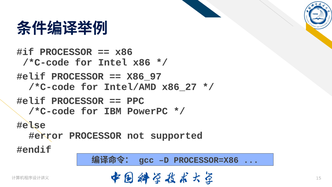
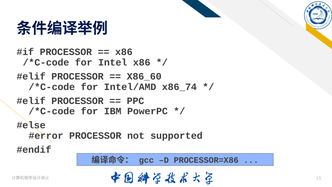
X86_97: X86_97 -> X86_60 (144, 76)
x86_27: x86_27 -> x86_74 (179, 87)
